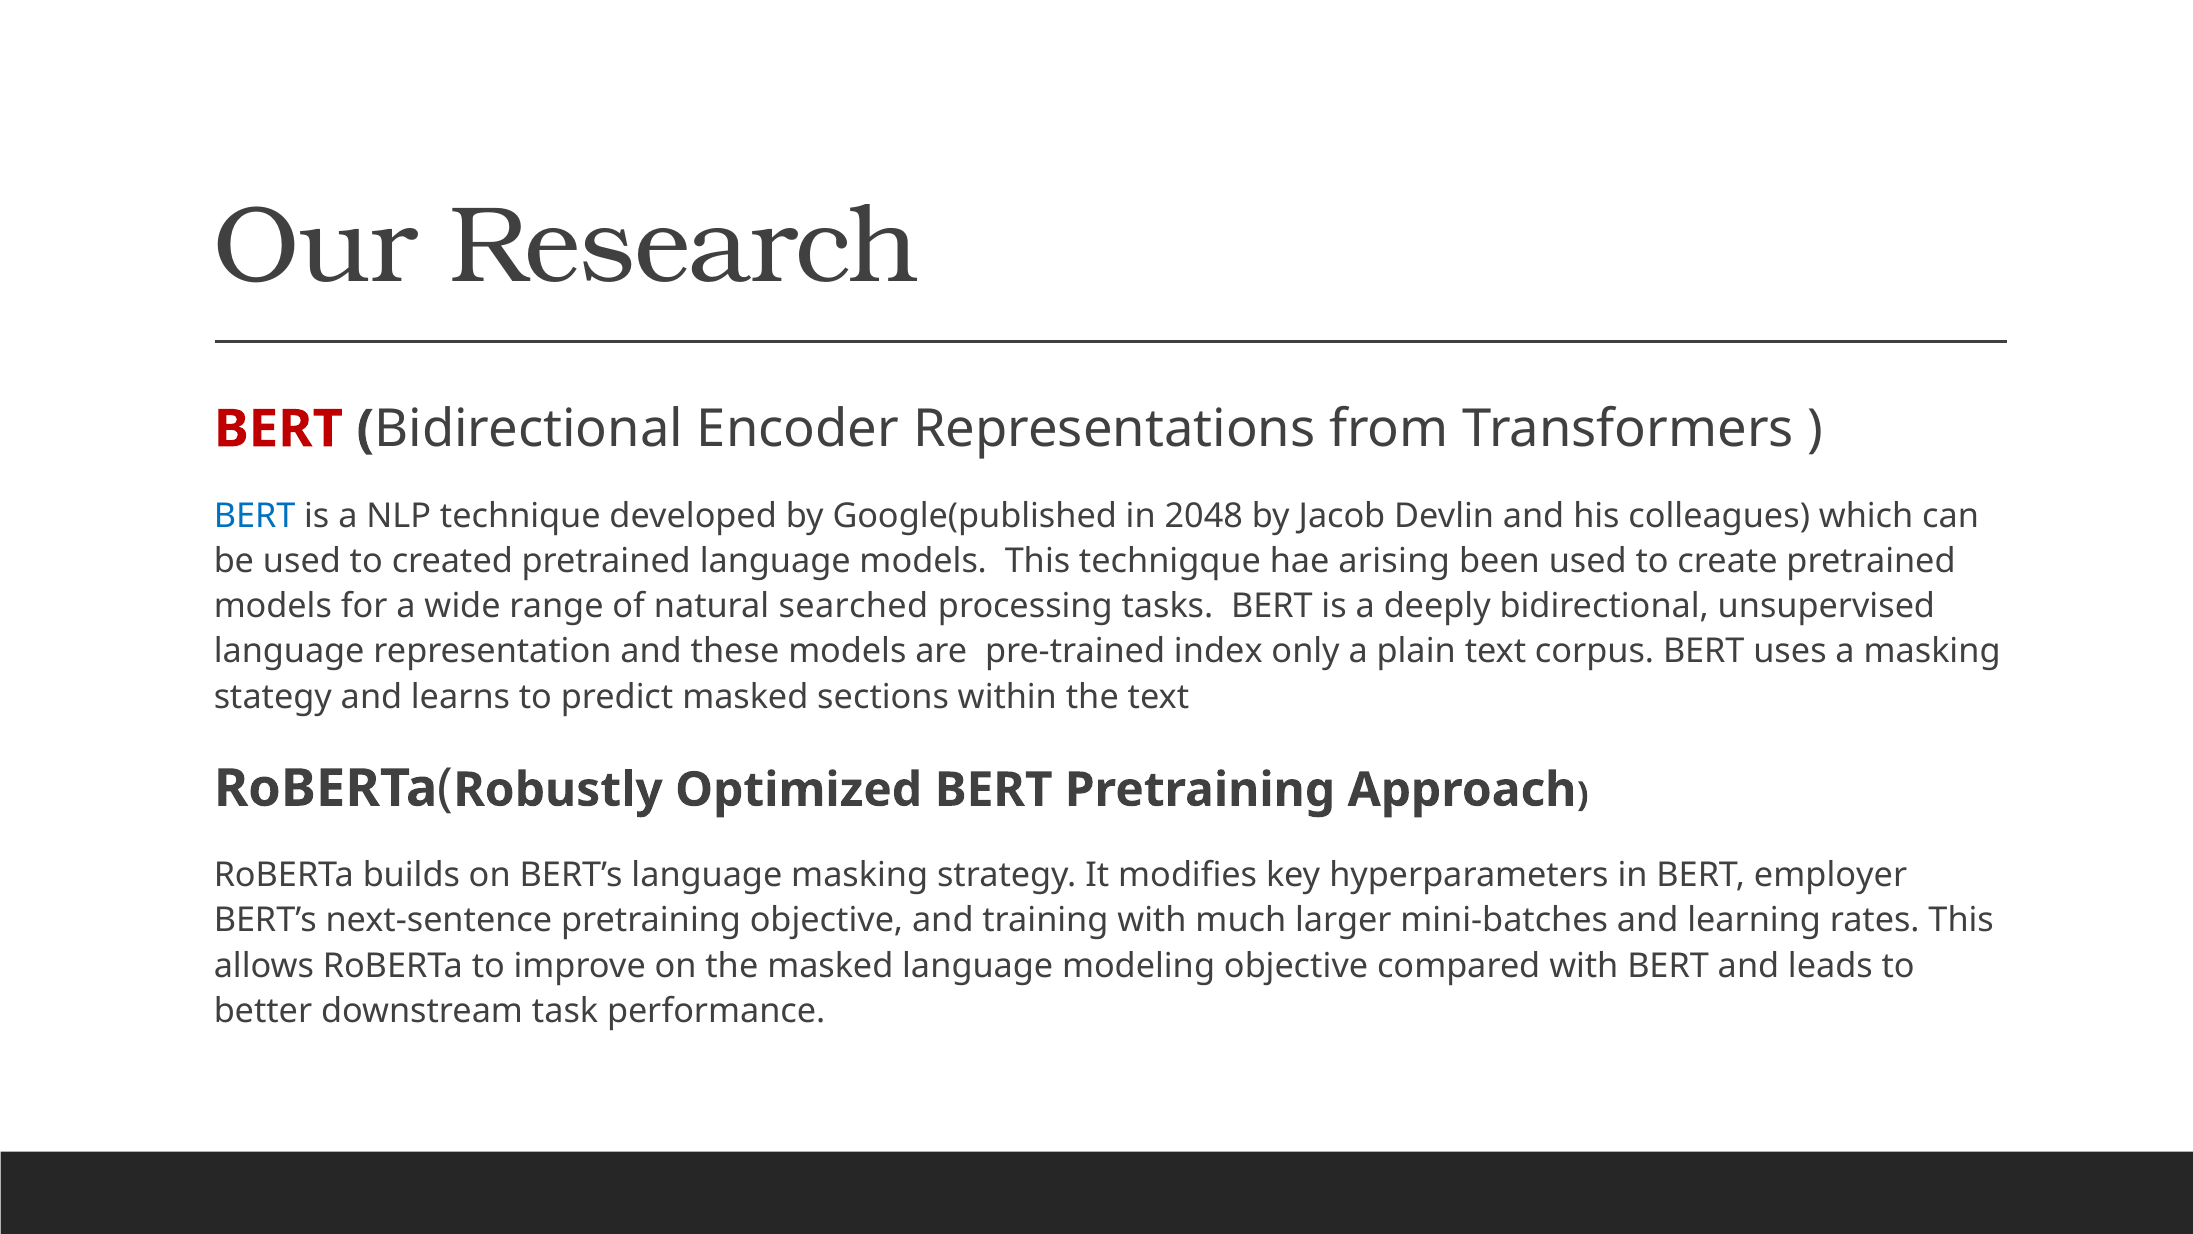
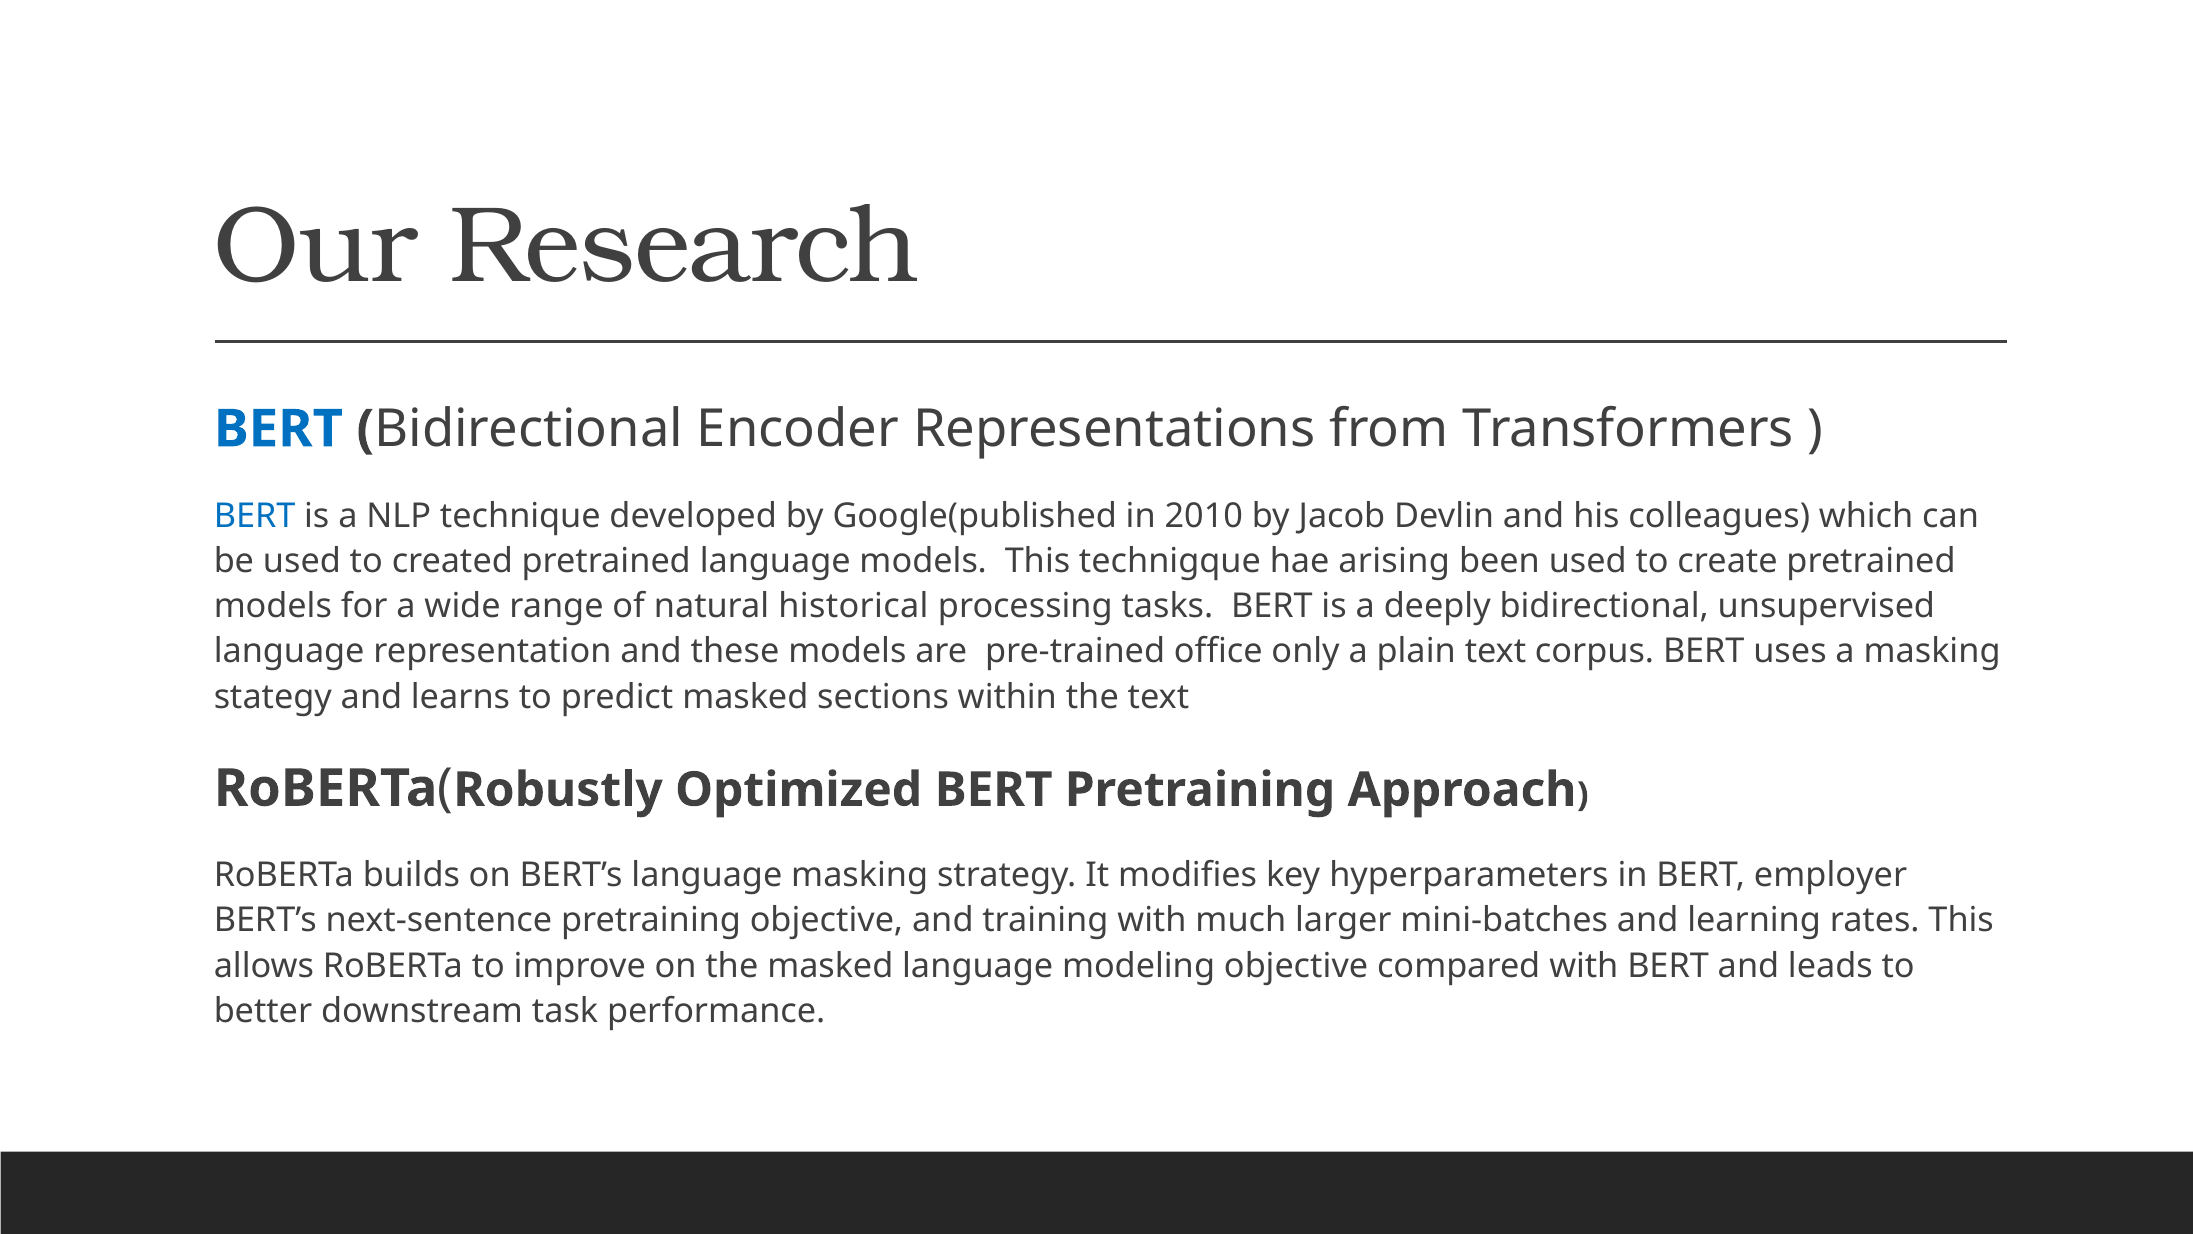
BERT colour: red -> blue (278, 429)
2048: 2048 -> 2010 (1204, 516)
searched: searched -> historical (853, 606)
index: index -> office (1218, 651)
